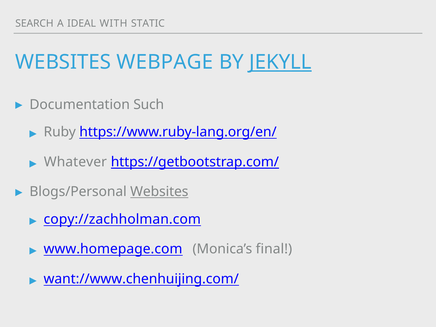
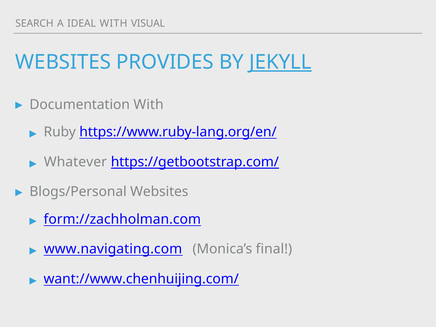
STATIC: STATIC -> VISUAL (148, 24)
WEBPAGE: WEBPAGE -> PROVIDES (165, 62)
Documentation Such: Such -> With (149, 104)
Websites underline: present -> none (159, 192)
copy://zachholman.com: copy://zachholman.com -> form://zachholman.com (122, 219)
www.homepage.com: www.homepage.com -> www.navigating.com (113, 249)
